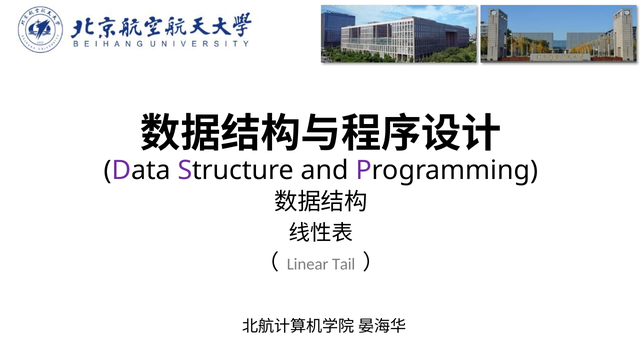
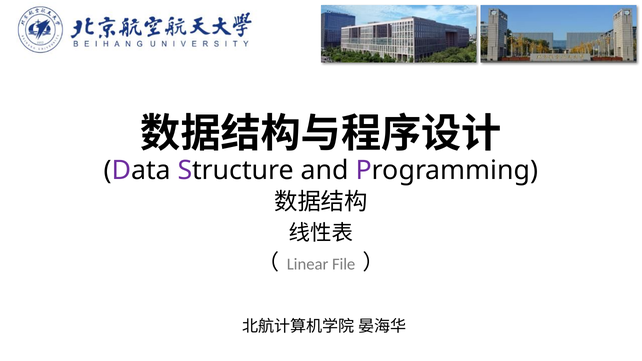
Tail: Tail -> File (344, 265)
